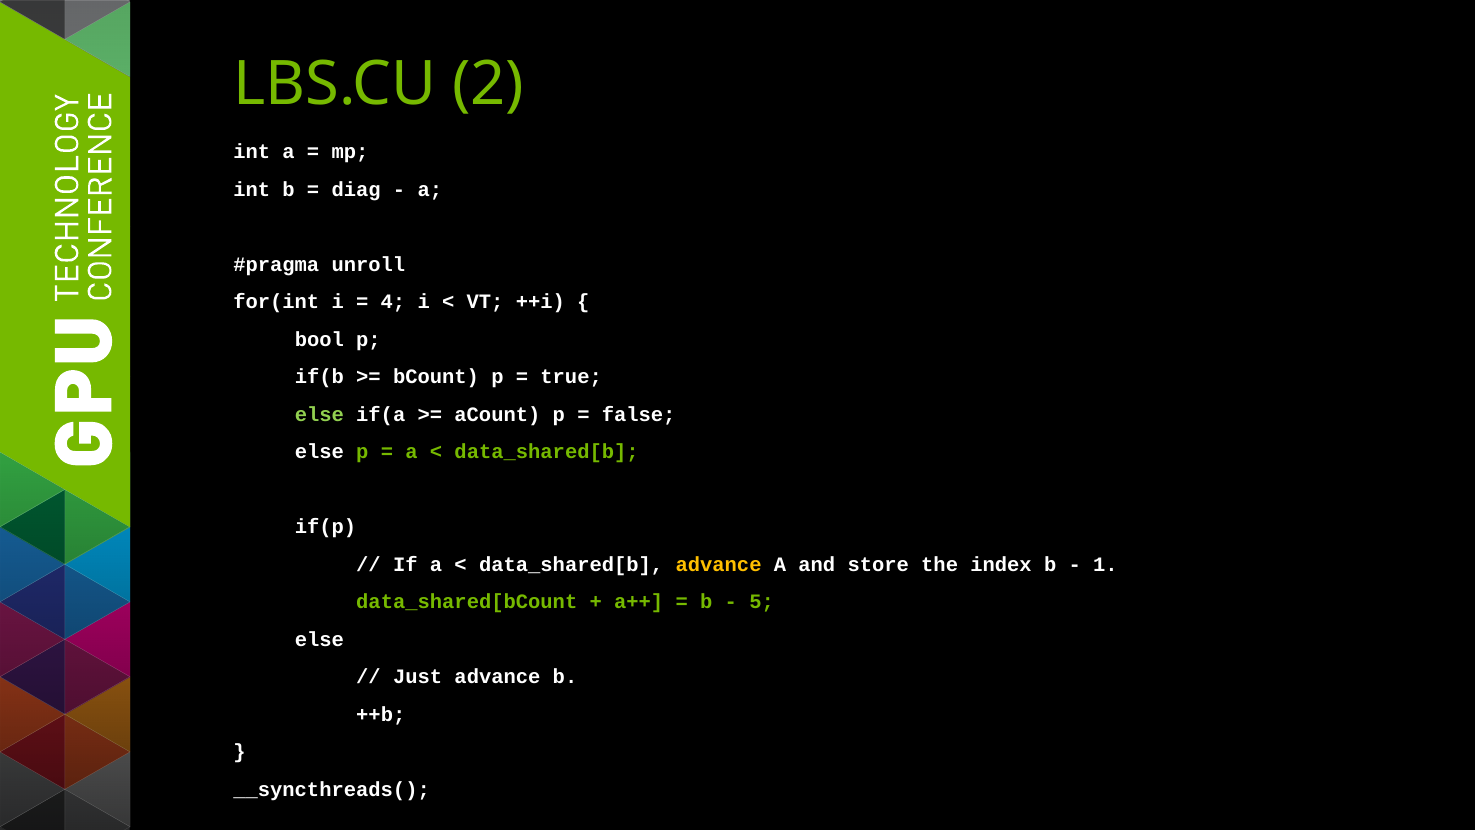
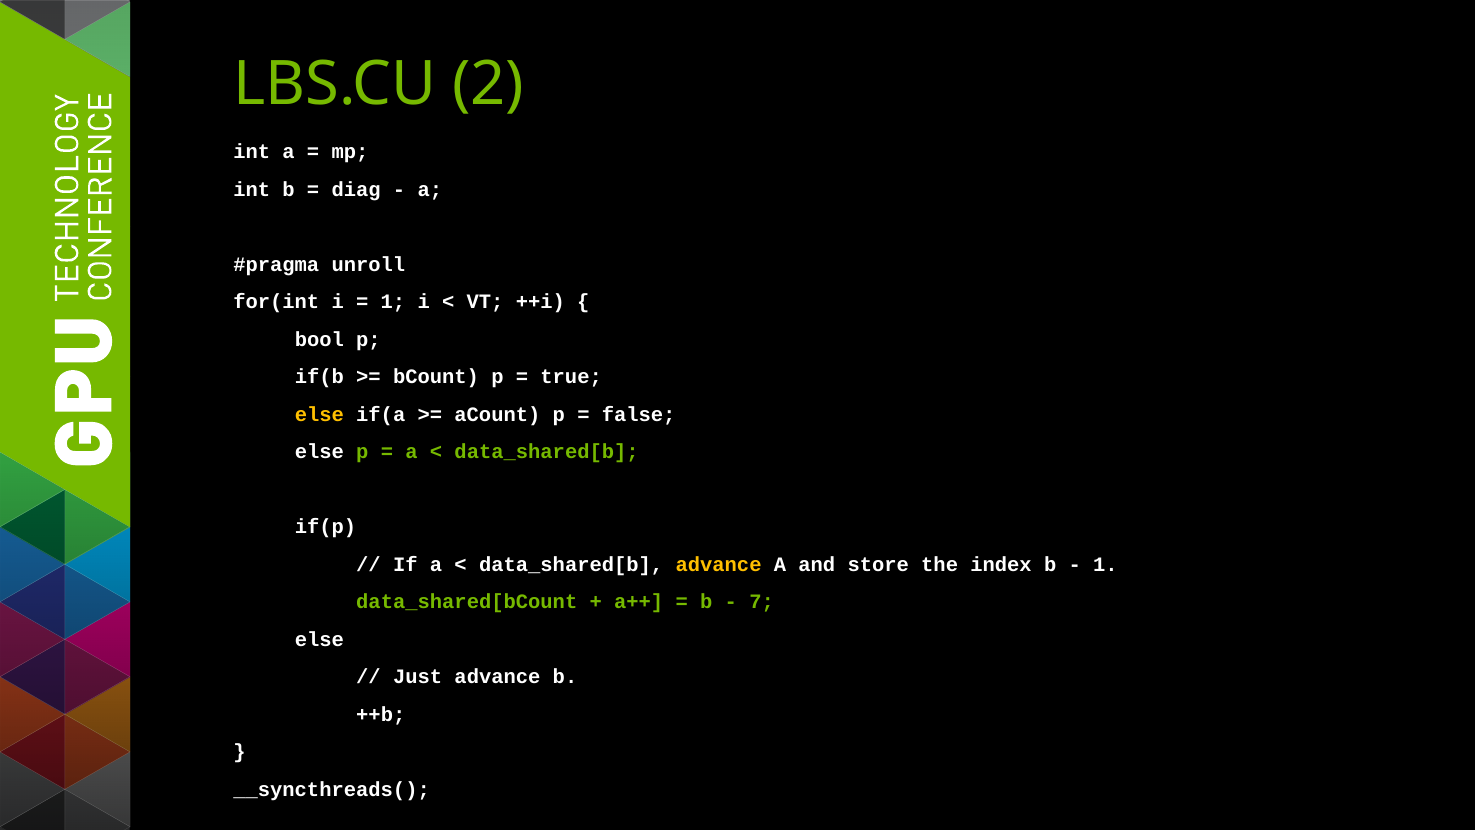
4: 4 -> 1 (393, 302)
else colour: light green -> yellow (319, 414)
5: 5 -> 7 (762, 602)
